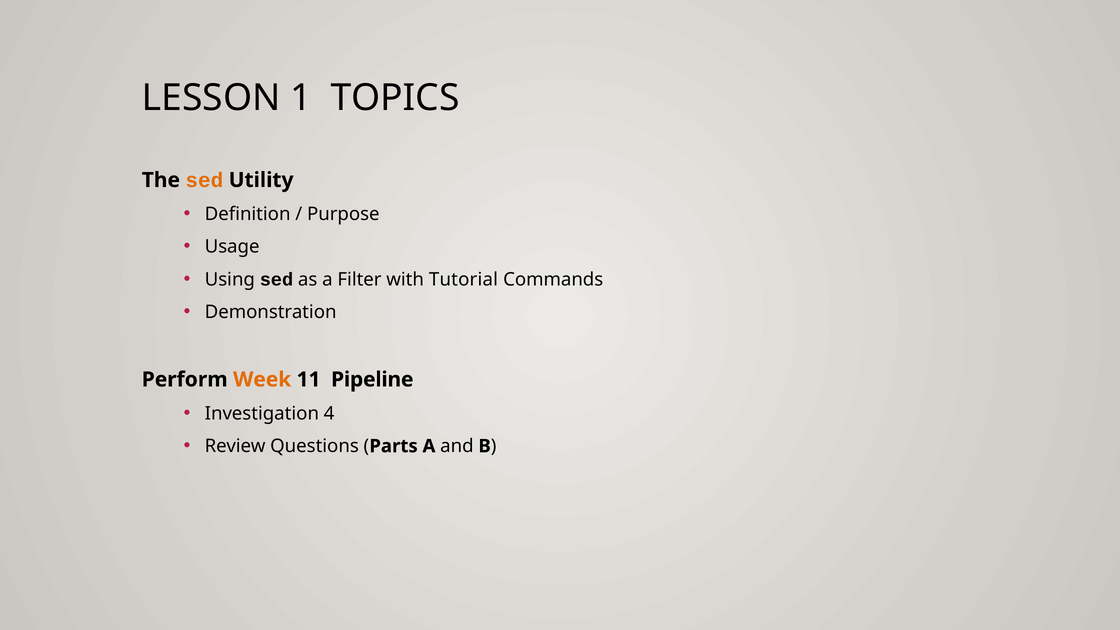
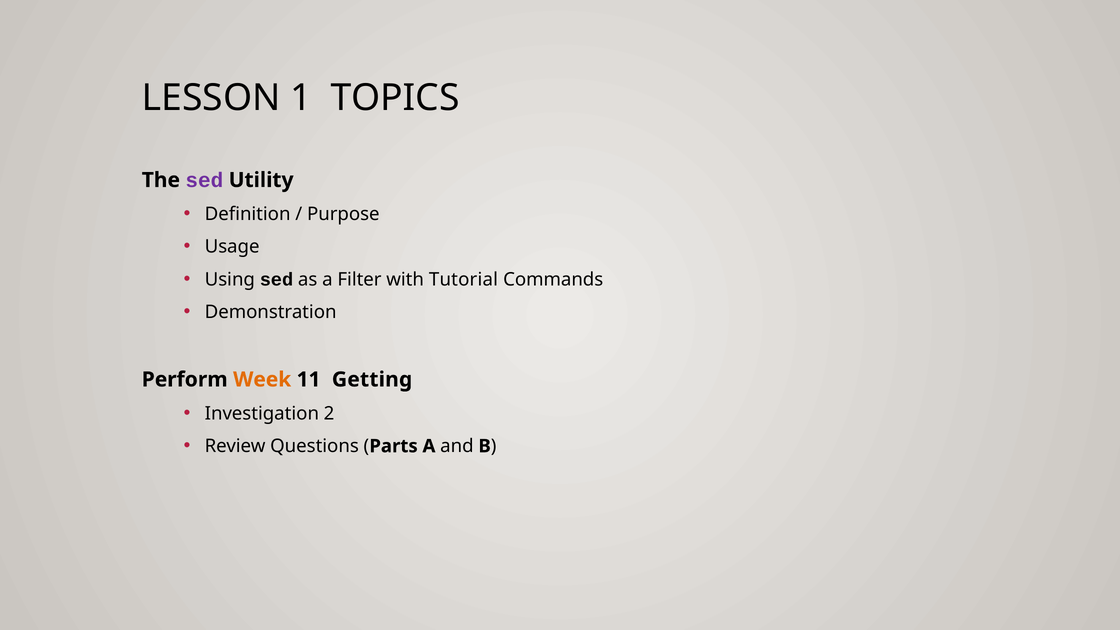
sed colour: orange -> purple (204, 180)
Pipeline: Pipeline -> Getting (372, 380)
4: 4 -> 2 (329, 413)
